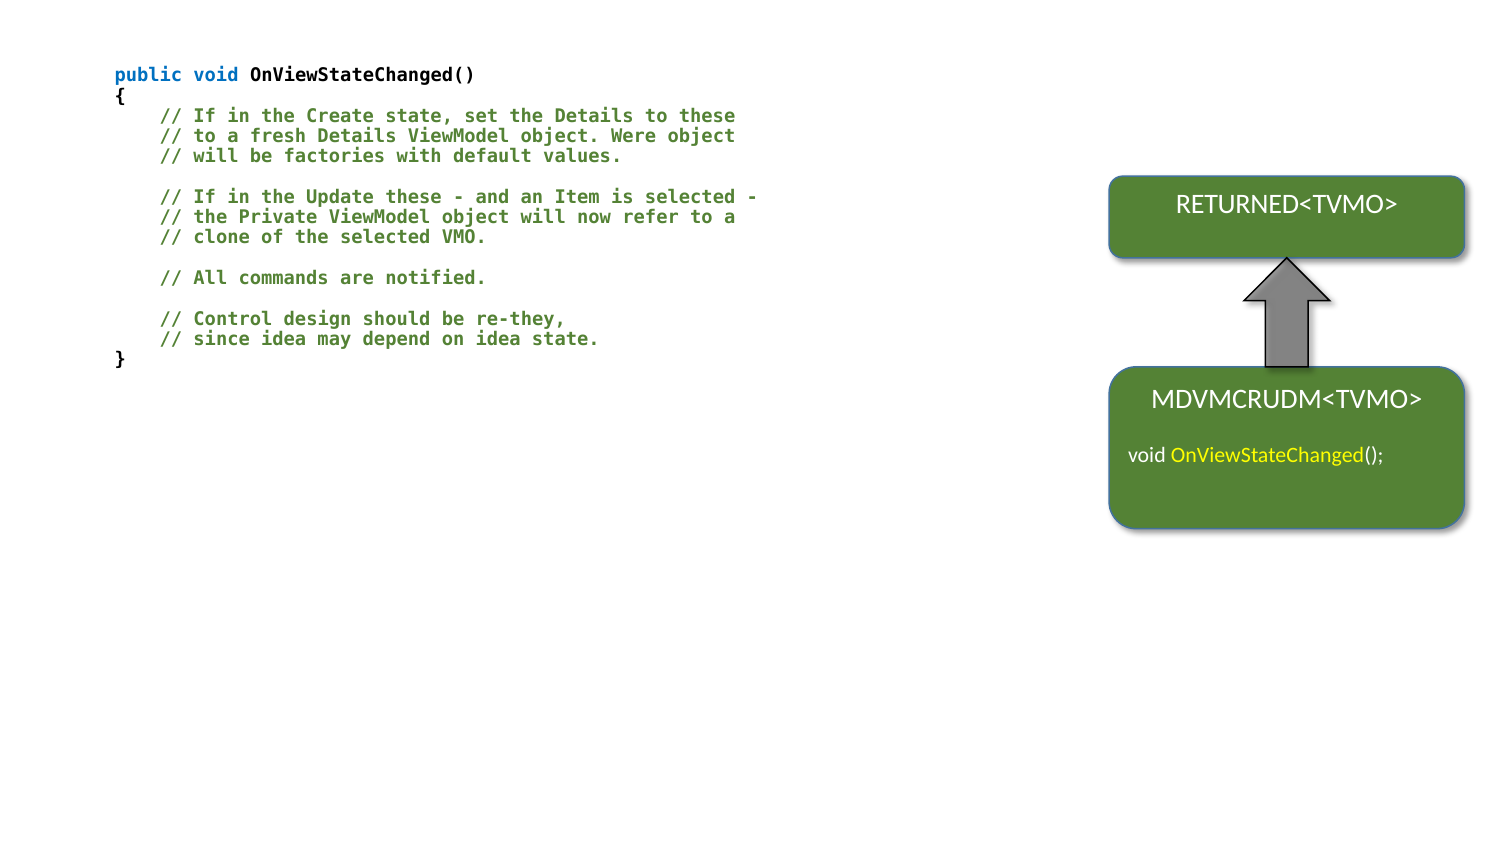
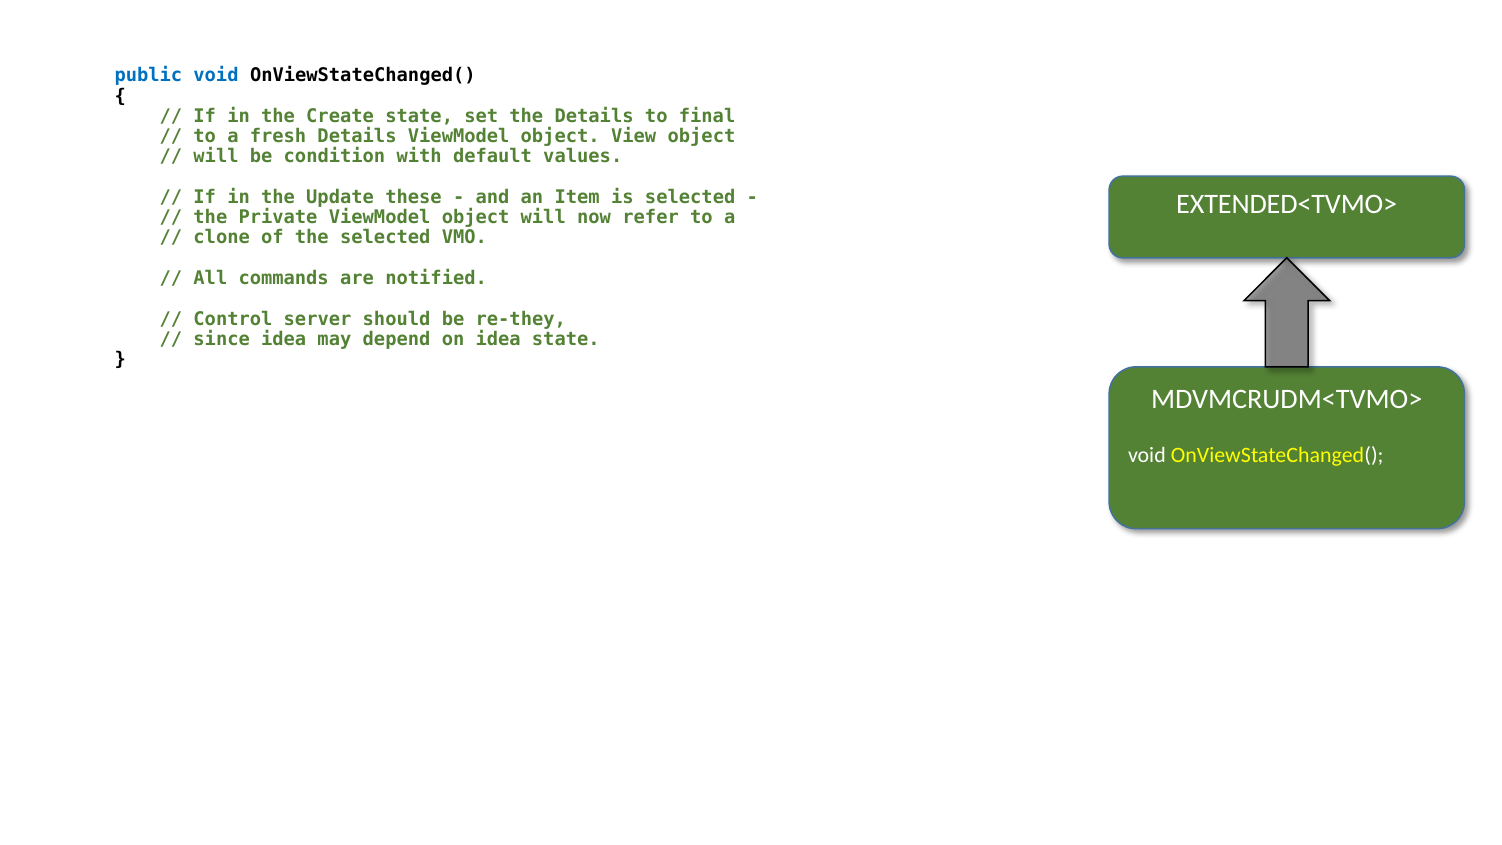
to these: these -> final (707, 116)
Were: Were -> View (634, 136)
factories: factories -> condition (334, 157)
RETURNED<TVMO>: RETURNED<TVMO> -> EXTENDED<TVMO> (1287, 205)
design: design -> server (318, 319)
